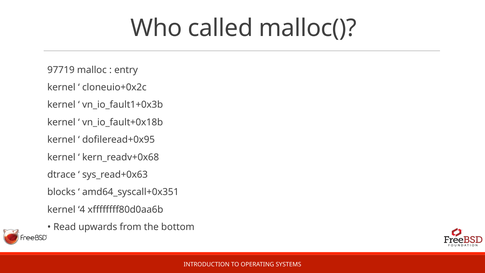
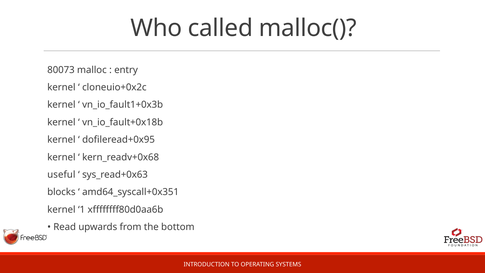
97719: 97719 -> 80073 (61, 70)
dtrace: dtrace -> useful (61, 175)
4: 4 -> 1 (82, 209)
